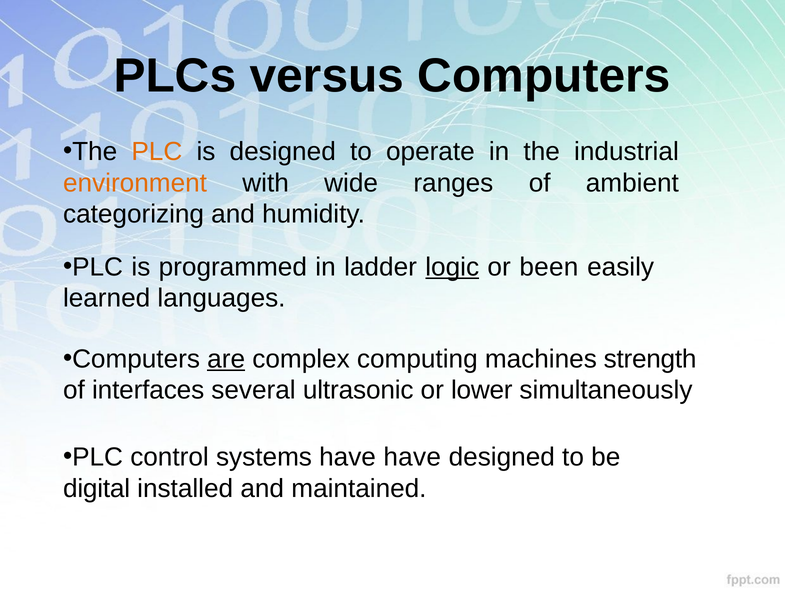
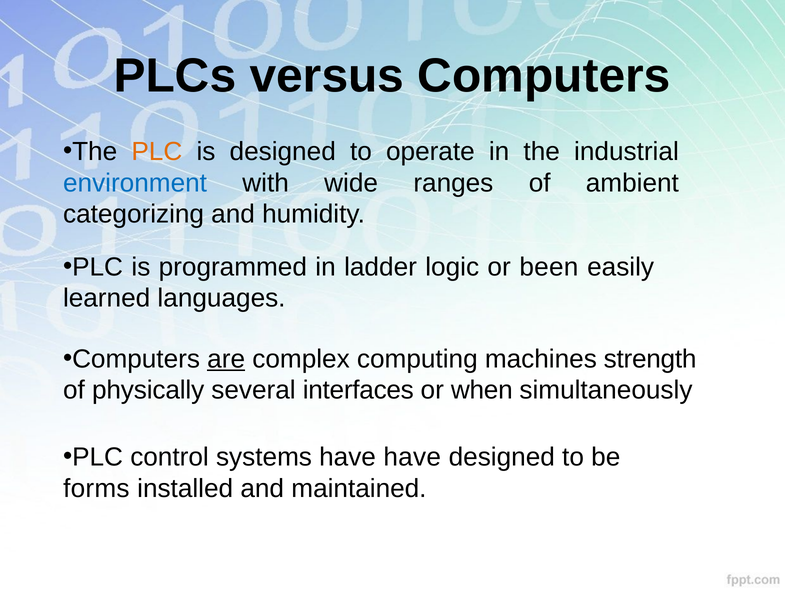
environment colour: orange -> blue (135, 183)
logic underline: present -> none (452, 267)
interfaces: interfaces -> physically (148, 390)
ultrasonic: ultrasonic -> interfaces (358, 390)
lower: lower -> when (482, 390)
digital: digital -> forms (96, 488)
